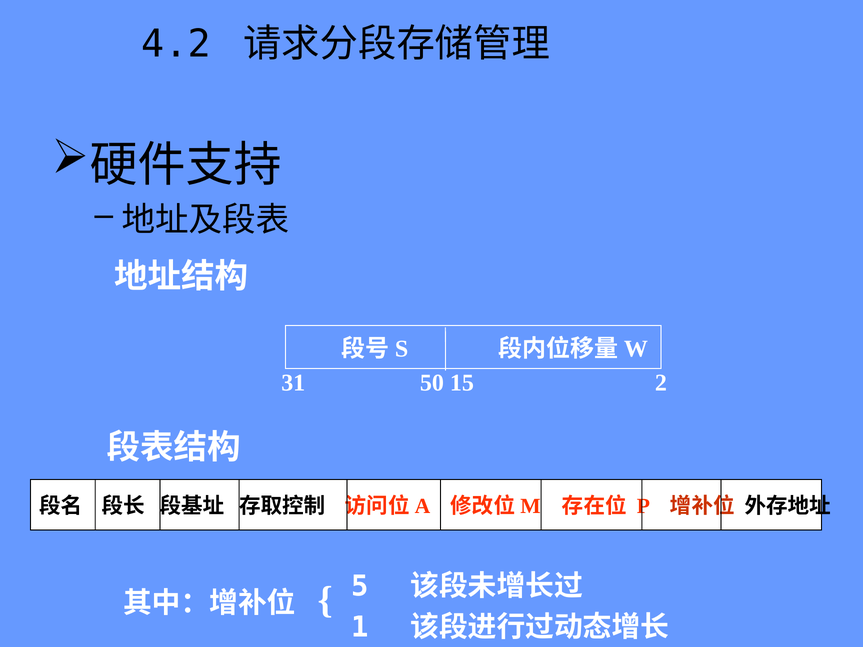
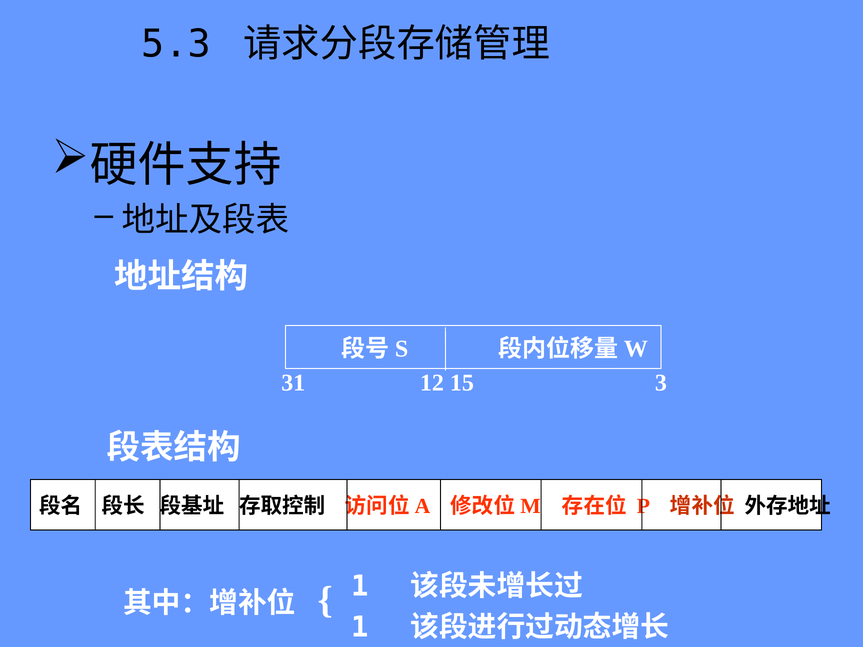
4.2: 4.2 -> 5.3 (176, 44)
50: 50 -> 12 (432, 383)
2: 2 -> 3 (661, 383)
5: 5 -> 1 (360, 586)
